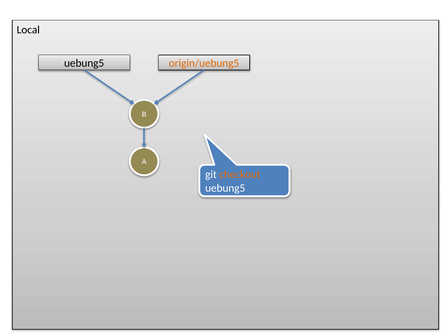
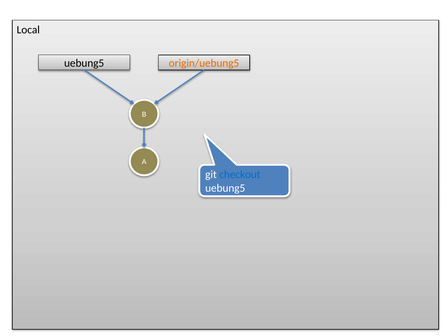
checkout colour: orange -> blue (240, 175)
